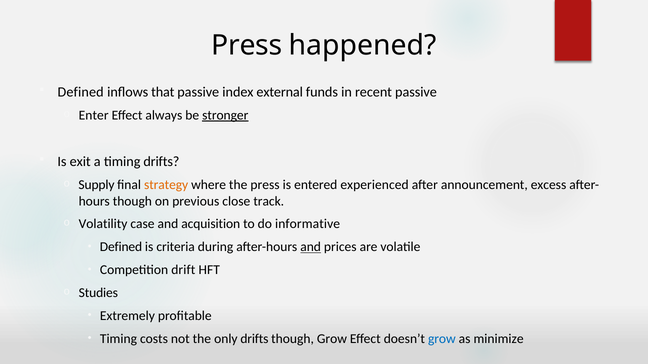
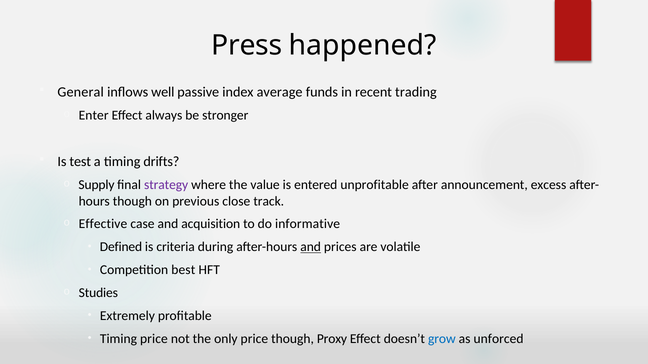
Defined: Defined -> General (81, 92)
that: that -> well (163, 92)
external: external -> average (280, 92)
recent passive: passive -> trading (416, 92)
stronger underline: present -> none (225, 115)
exit: exit -> test (80, 162)
strategy colour: orange -> purple (166, 185)
the press: press -> value (265, 185)
experienced: experienced -> unprofitable (375, 185)
Volatility: Volatility -> Effective (103, 224)
drift: drift -> best (183, 270)
Timing costs: costs -> price (154, 339)
only drifts: drifts -> price (254, 339)
though Grow: Grow -> Proxy (332, 339)
minimize: minimize -> unforced (499, 339)
